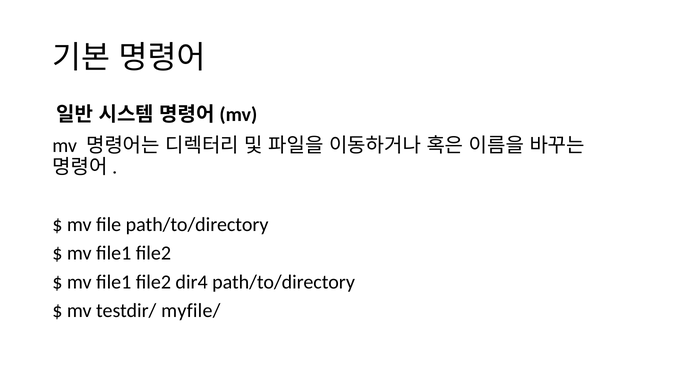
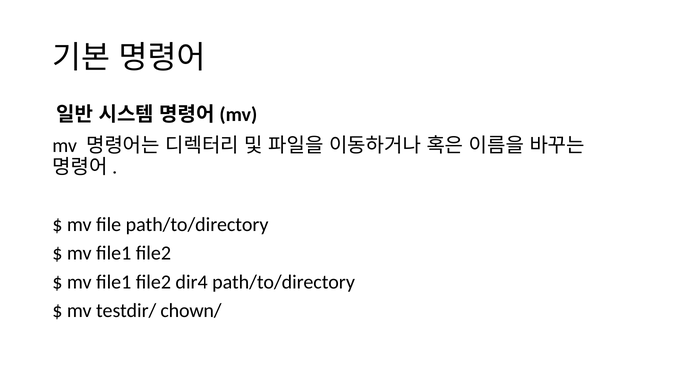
myfile/: myfile/ -> chown/ (191, 311)
